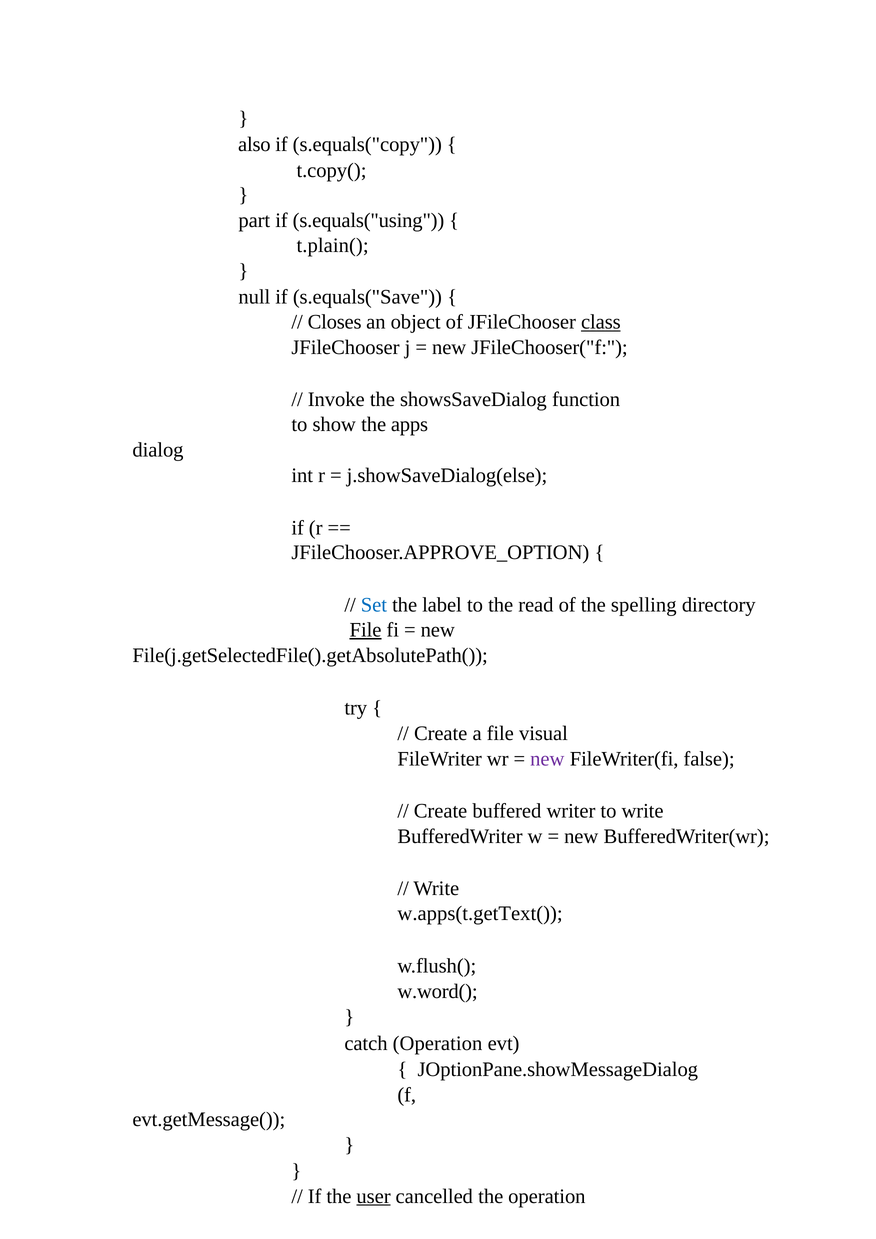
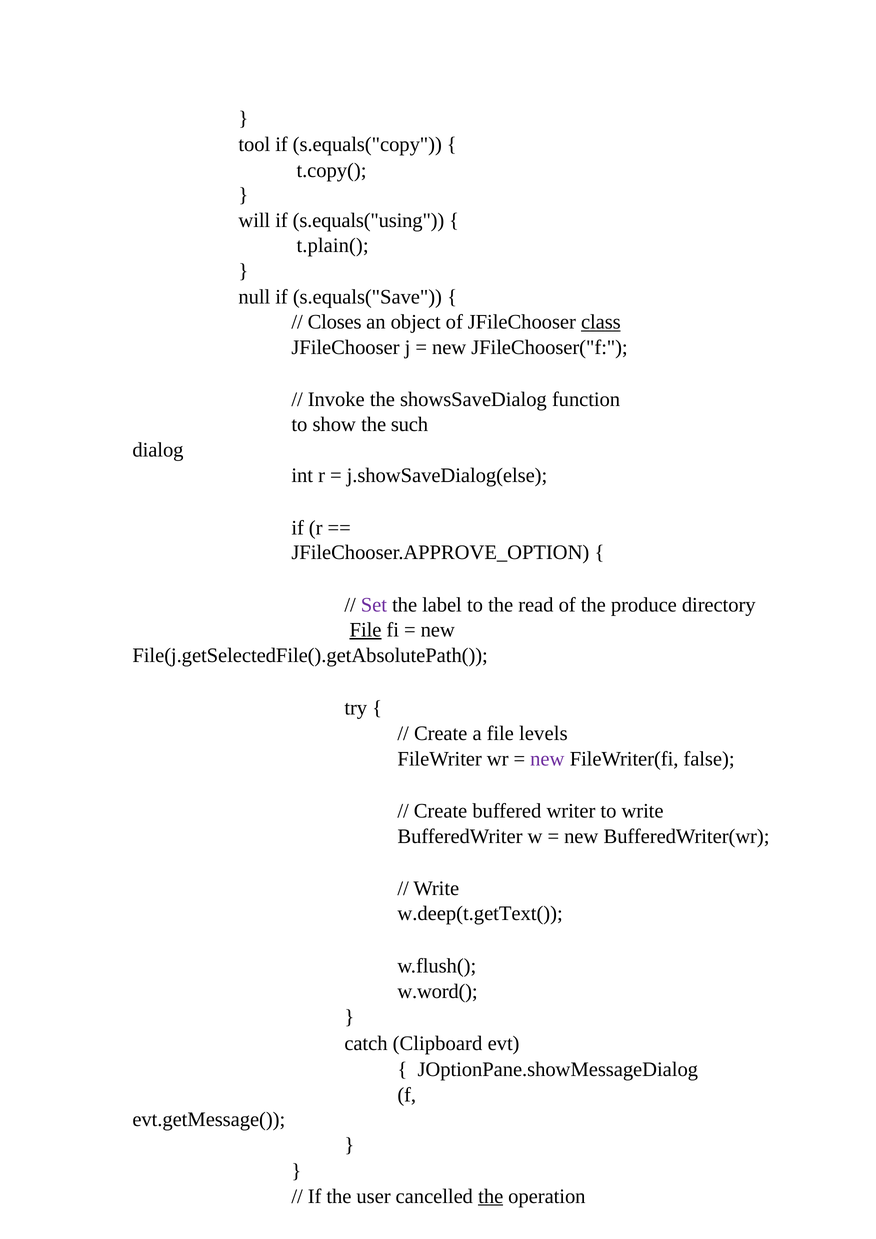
also: also -> tool (254, 145)
part: part -> will (254, 220)
apps: apps -> such (409, 425)
Set colour: blue -> purple (374, 605)
spelling: spelling -> produce (644, 605)
visual: visual -> levels (543, 734)
w.apps(t.getText(: w.apps(t.getText( -> w.deep(t.getText( (480, 914)
catch Operation: Operation -> Clipboard (437, 1044)
user underline: present -> none (374, 1197)
the underline: none -> present (491, 1197)
